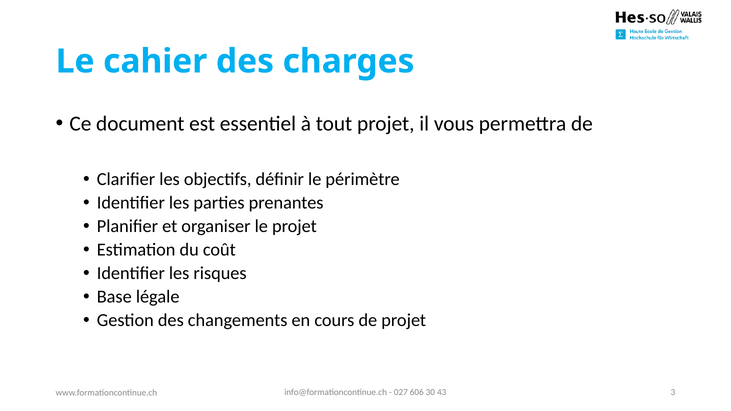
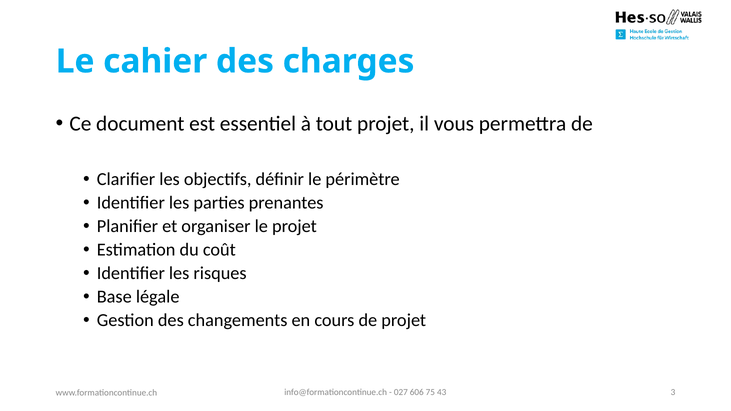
30: 30 -> 75 (430, 393)
